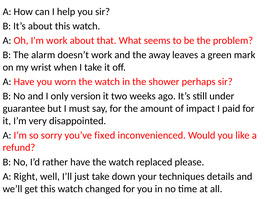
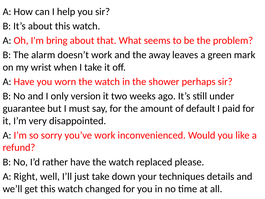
I'm work: work -> bring (57, 40)
impact: impact -> default (201, 108)
you’ve fixed: fixed -> work (105, 135)
